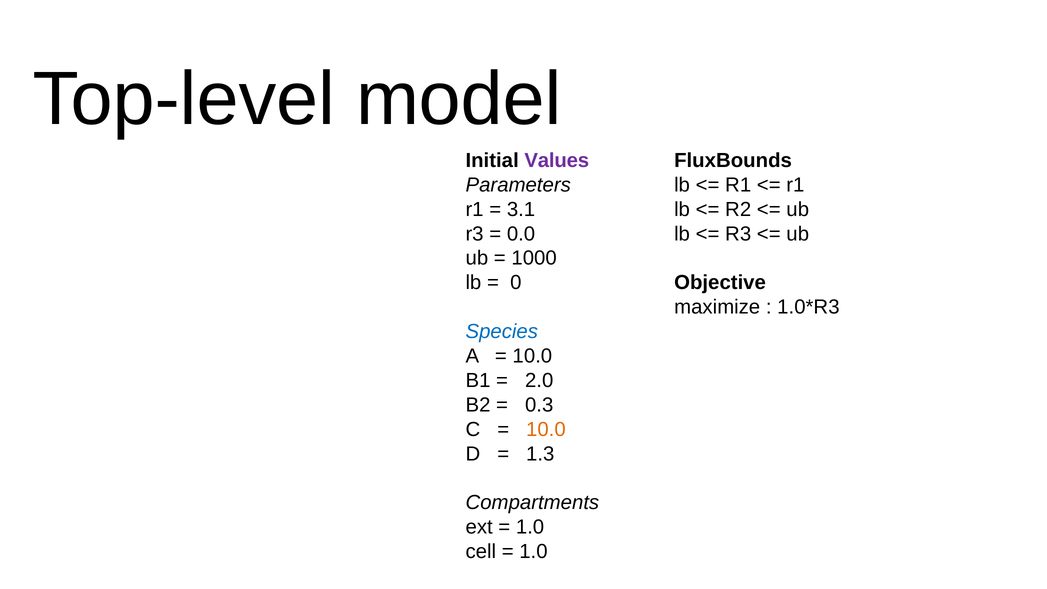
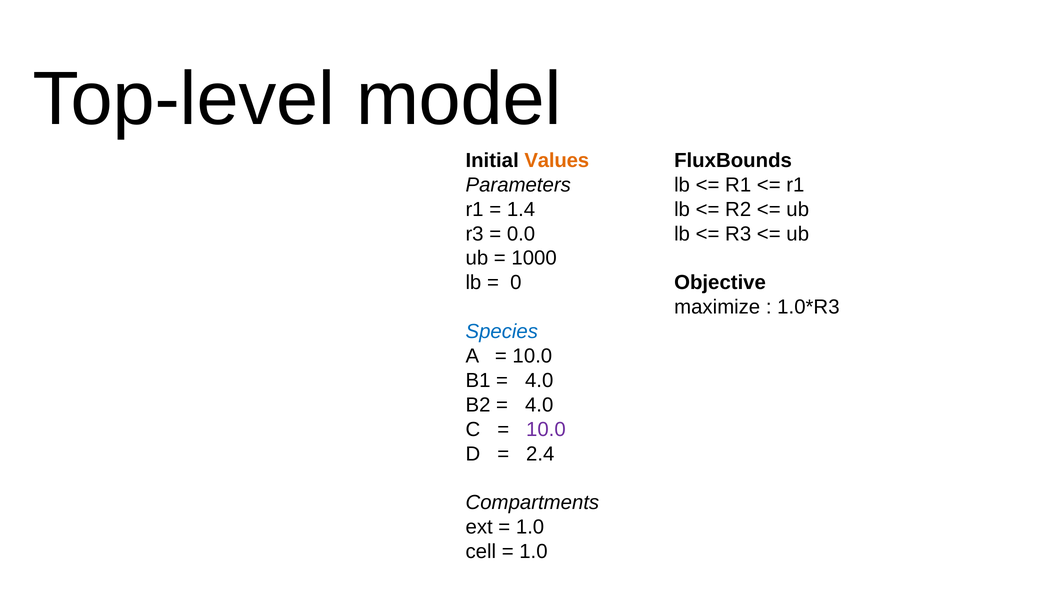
Values colour: purple -> orange (557, 160)
3.1: 3.1 -> 1.4 (521, 209)
2.0: 2.0 -> 4.0 (539, 380)
0.3: 0.3 -> 4.0 (539, 405)
10.0 colour: orange -> purple (546, 429)
1.3: 1.3 -> 2.4 (540, 454)
